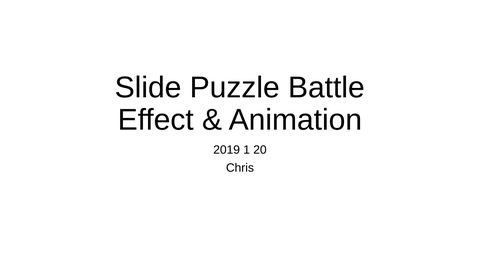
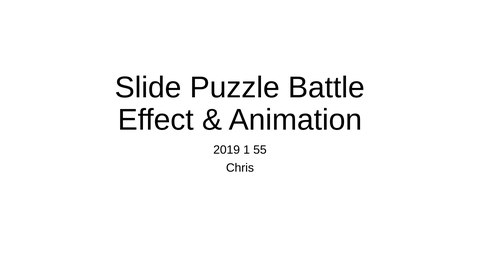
20: 20 -> 55 (260, 150)
